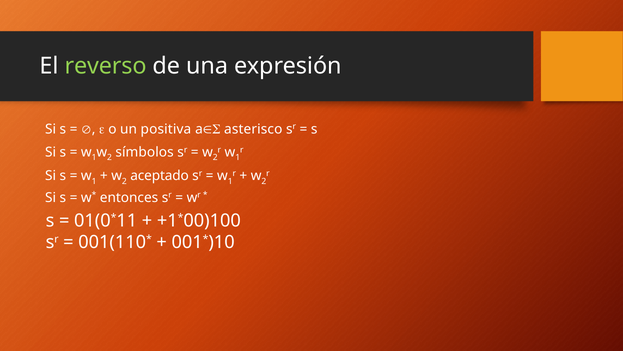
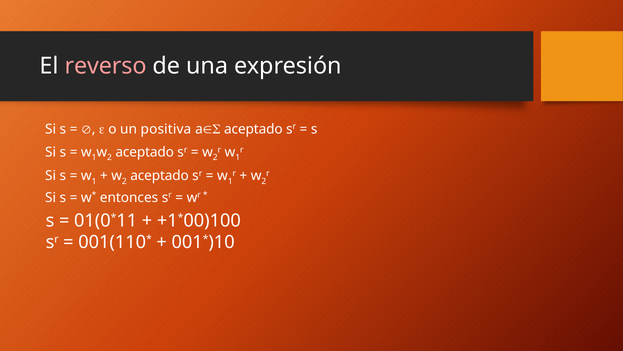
reverso colour: light green -> pink (106, 66)
a asterisco: asterisco -> aceptado (253, 129)
símbolos: símbolos -> aceptado (145, 152)
